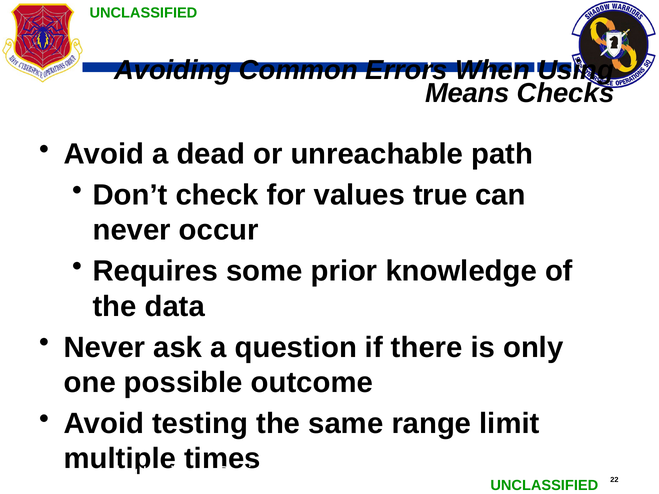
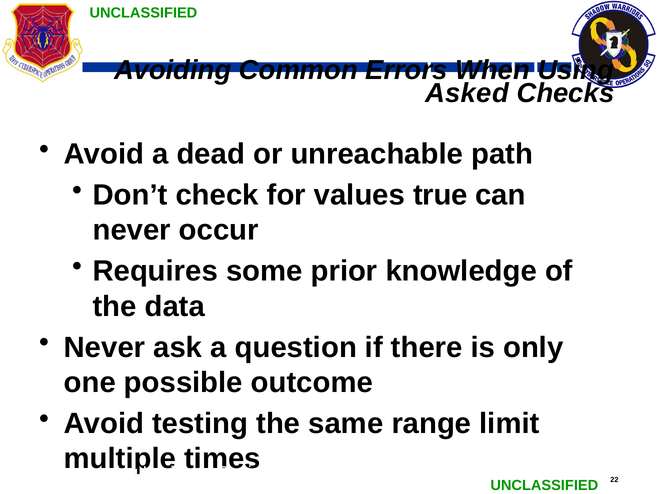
Means: Means -> Asked (467, 93)
